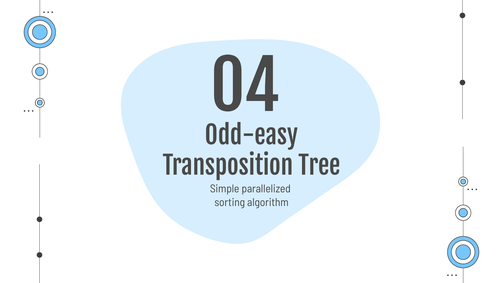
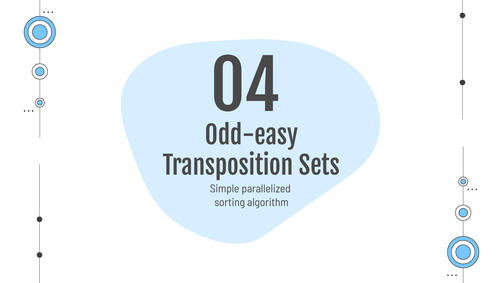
Tree: Tree -> Sets (319, 166)
